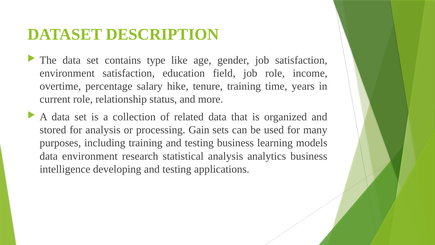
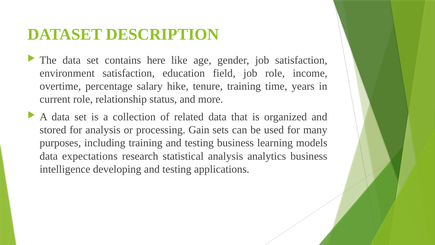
type: type -> here (156, 60)
data environment: environment -> expectations (90, 156)
